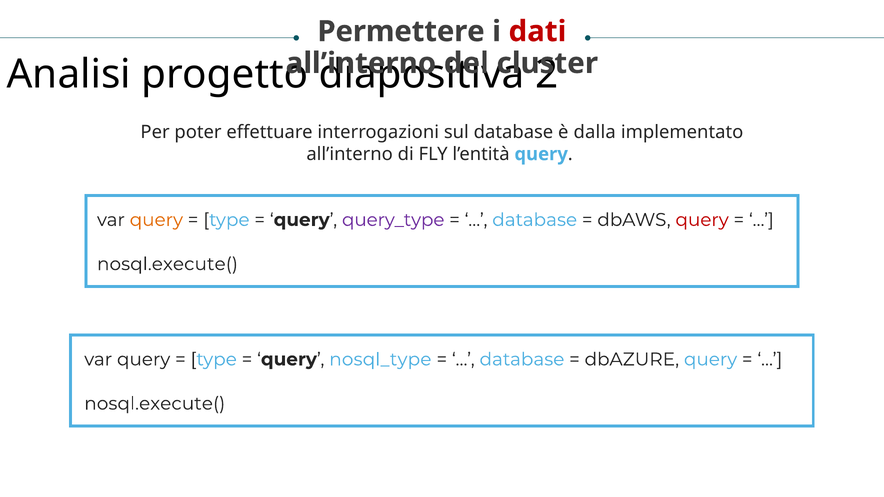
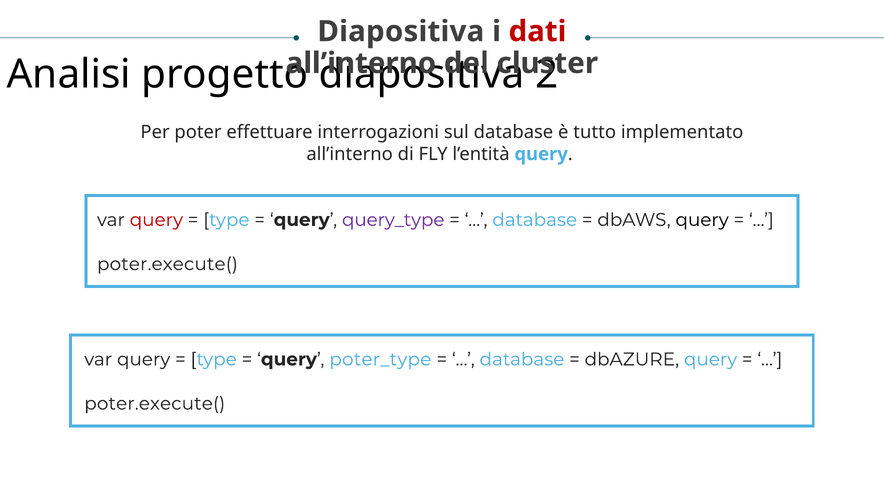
Permettere: Permettere -> Diapositiva (401, 31)
dalla: dalla -> tutto (595, 132)
query colour: orange -> red (156, 220)
query colour: red -> black (702, 220)
nosql.execute(: nosql.execute( -> poter.execute( (167, 264)
nosql_type: nosql_type -> poter_type (380, 360)
nosql.execute(: nosql.execute( -> poter.execute( (155, 404)
